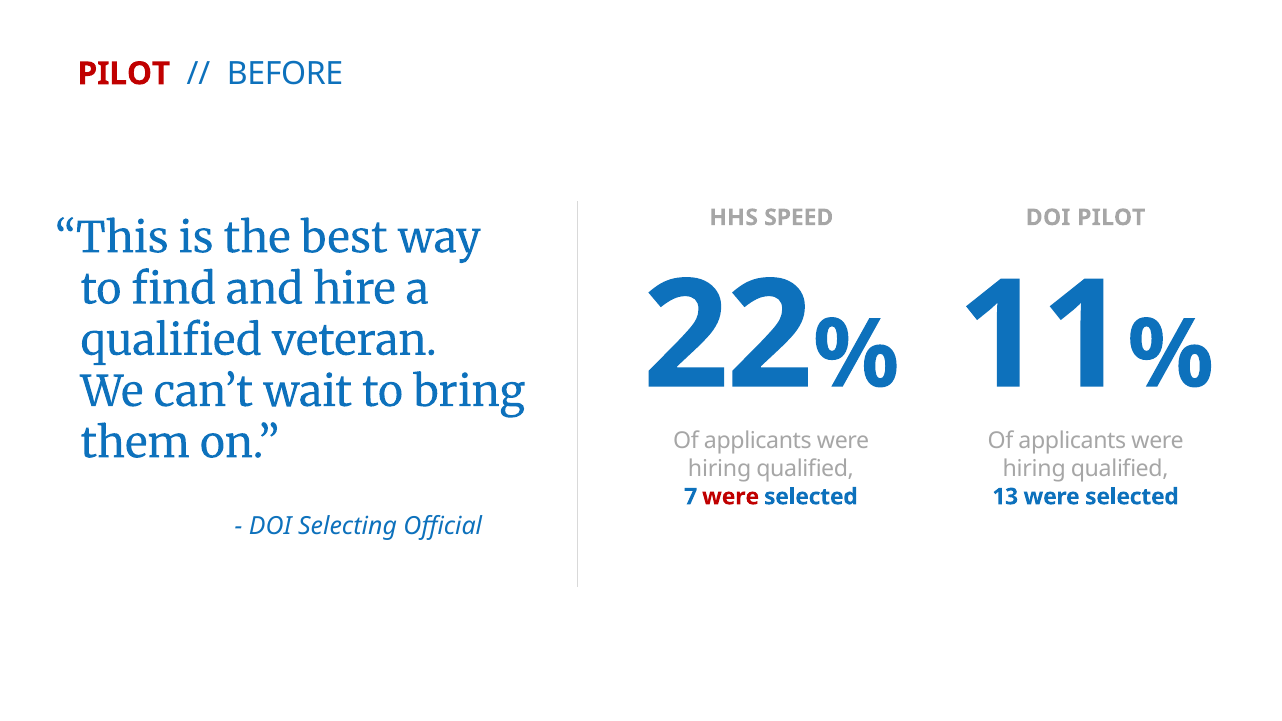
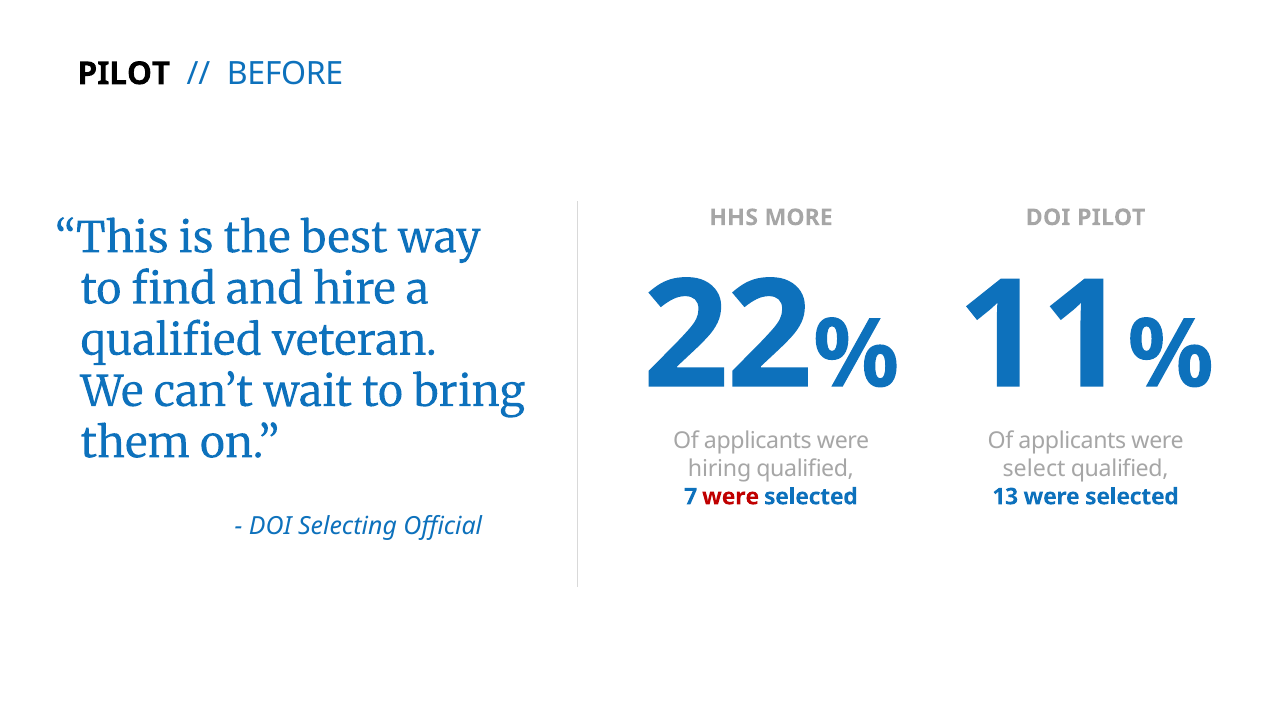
PILOT colour: red -> black (124, 74)
SPEED: SPEED -> MORE (799, 218)
hiring: hiring -> select (1034, 469)
